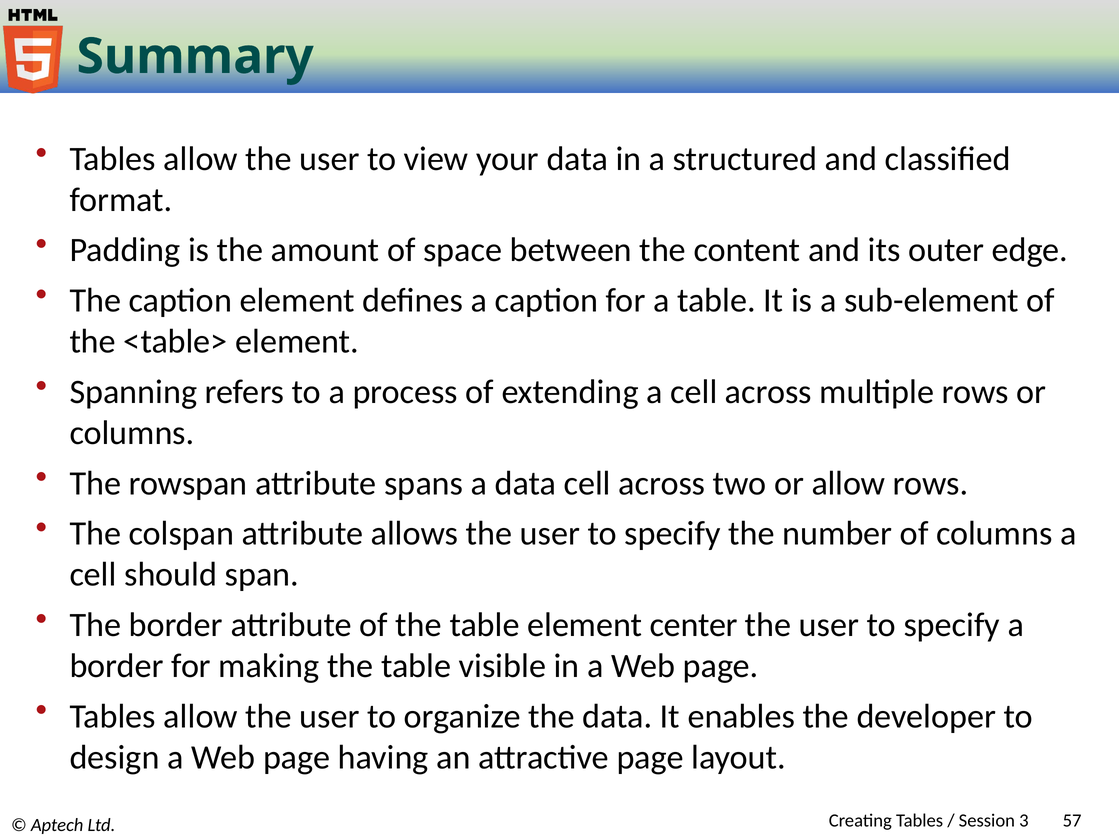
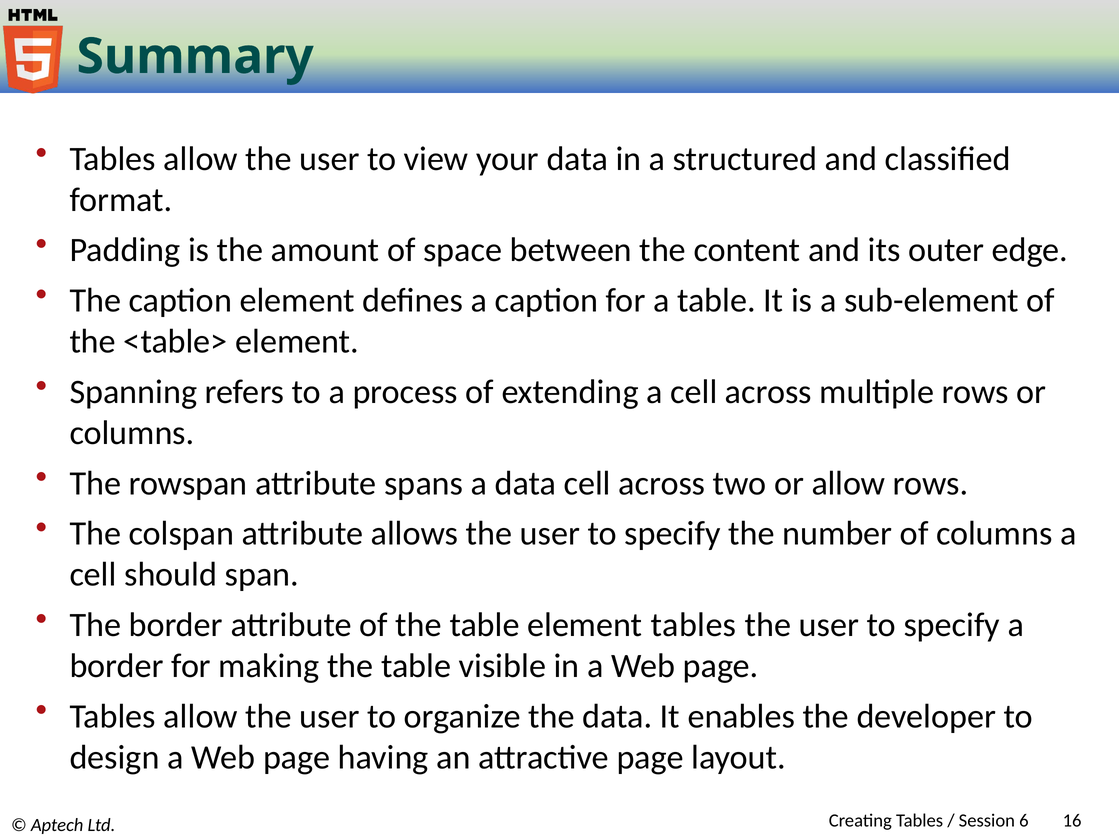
element center: center -> tables (693, 625)
3: 3 -> 6 (1024, 821)
57: 57 -> 16 (1072, 821)
